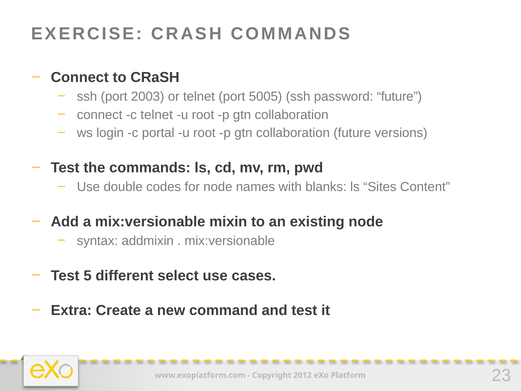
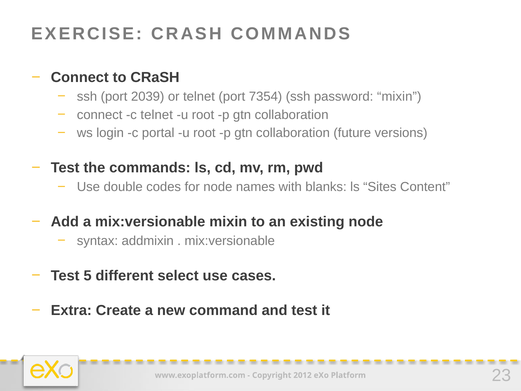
2003: 2003 -> 2039 (148, 96)
5005: 5005 -> 7354 (266, 96)
password future: future -> mixin (399, 96)
